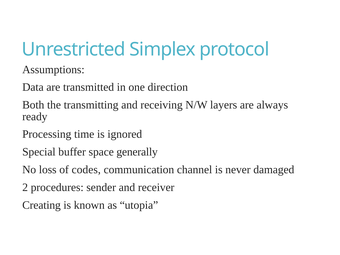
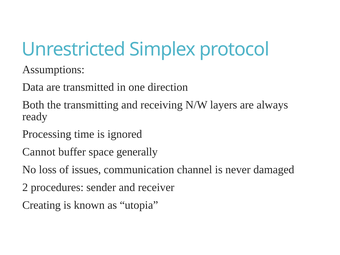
Special: Special -> Cannot (39, 152)
codes: codes -> issues (86, 170)
